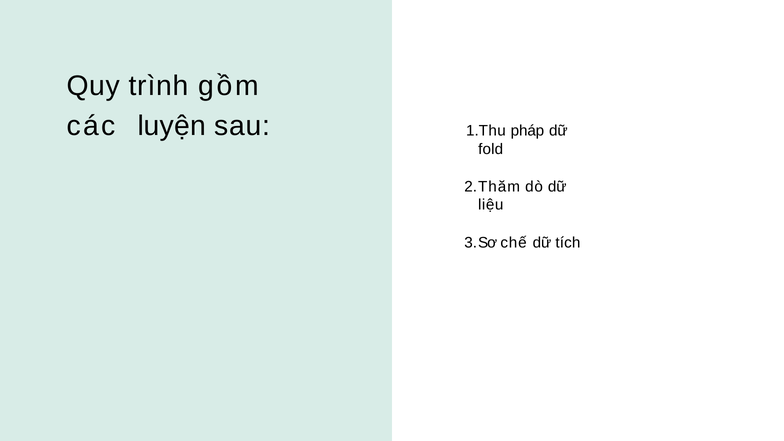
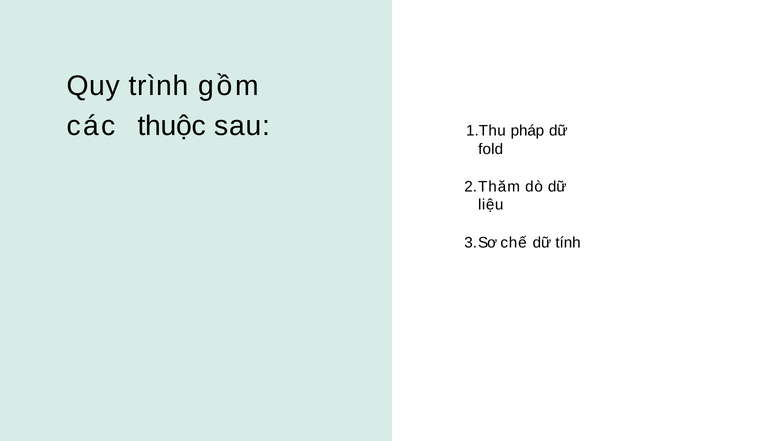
luyện: luyện -> thuộc (172, 126)
tích: tích -> tính (568, 243)
